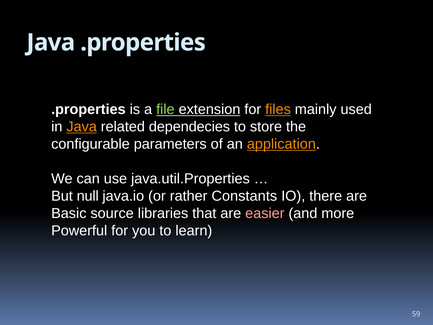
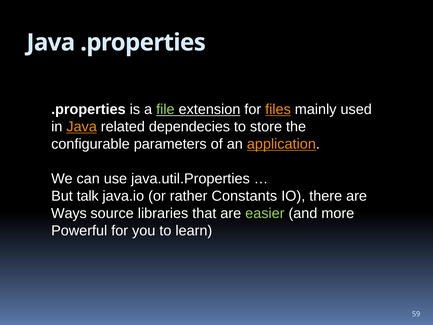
null: null -> talk (88, 196)
Basic: Basic -> Ways (69, 213)
easier colour: pink -> light green (265, 213)
